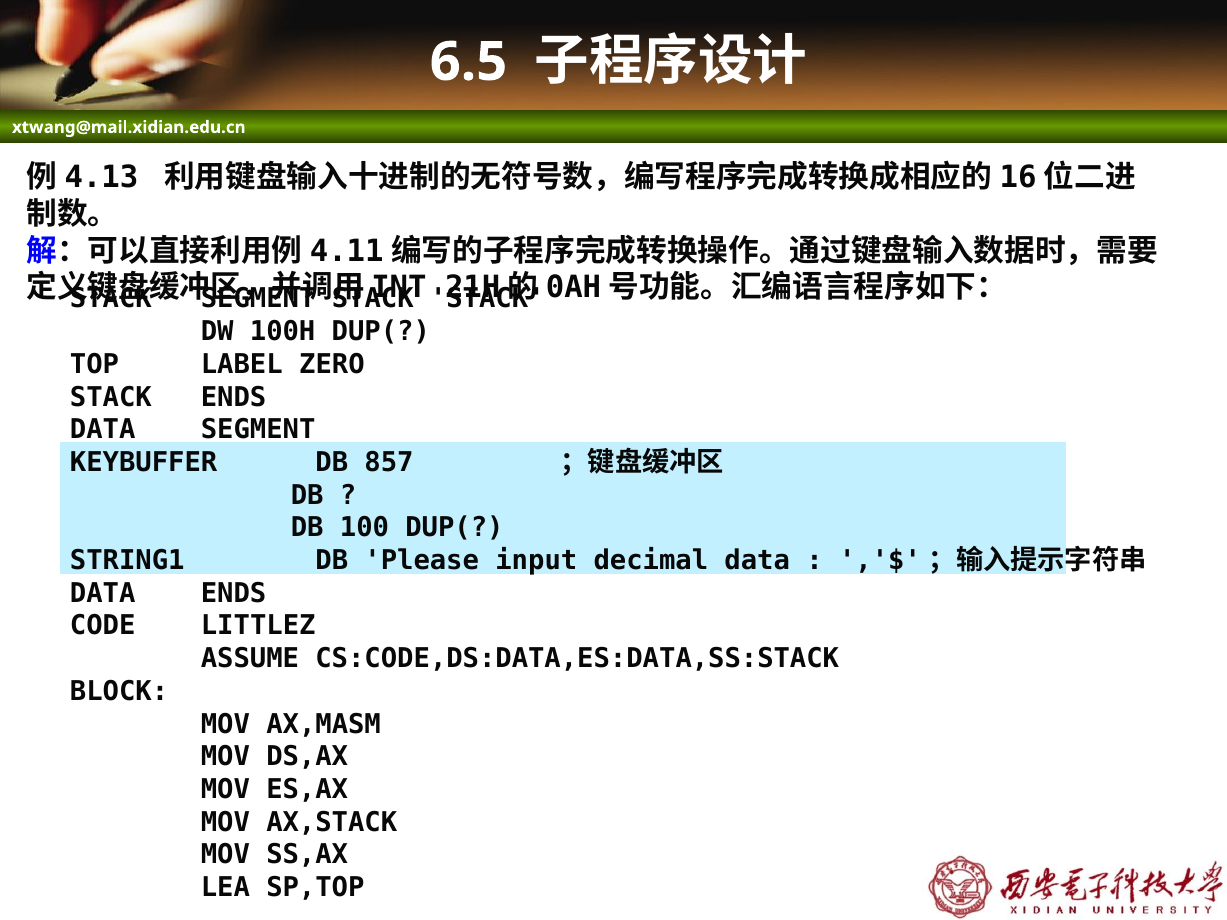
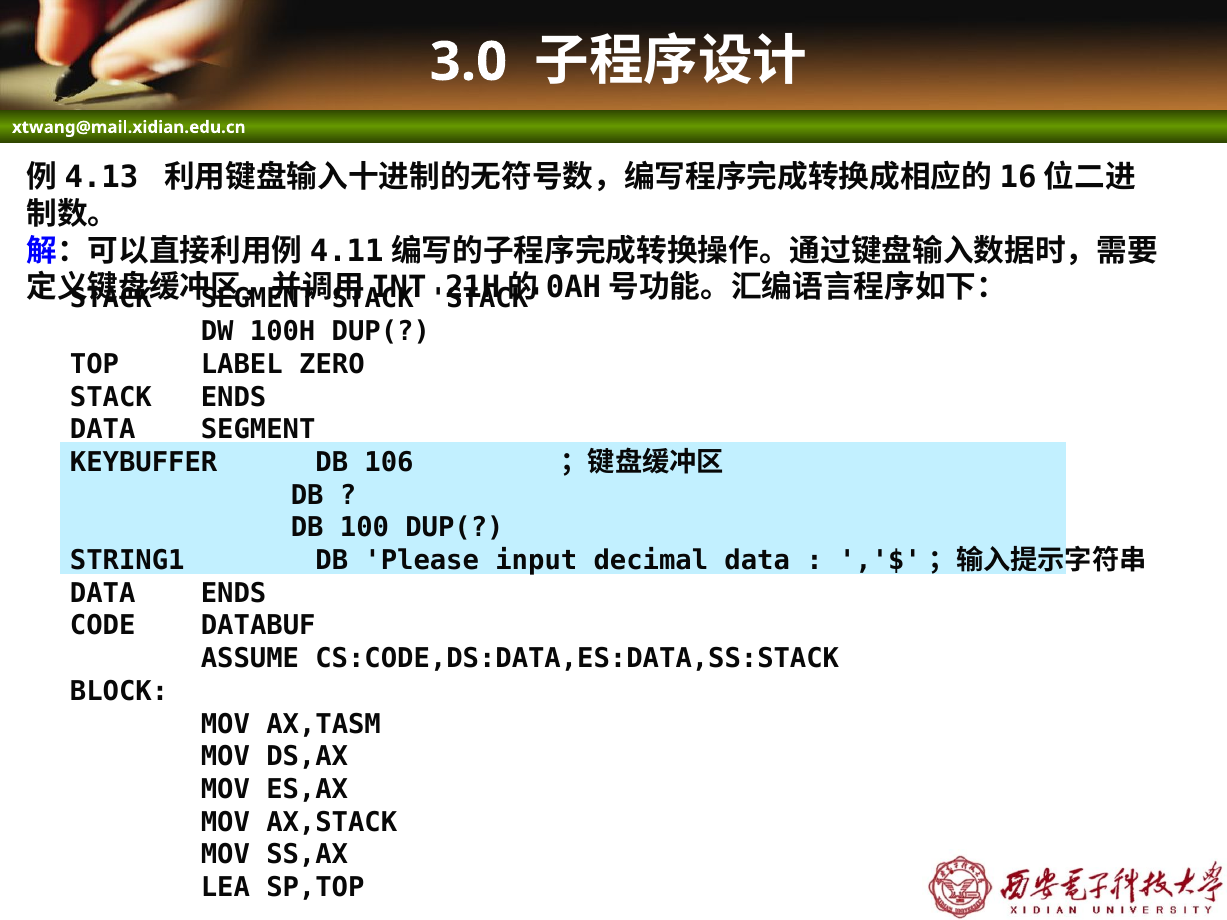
6.5: 6.5 -> 3.0 (468, 62)
857: 857 -> 106 (389, 463)
LITTLEZ: LITTLEZ -> DATABUF (258, 626)
AX,MASM: AX,MASM -> AX,TASM (324, 724)
